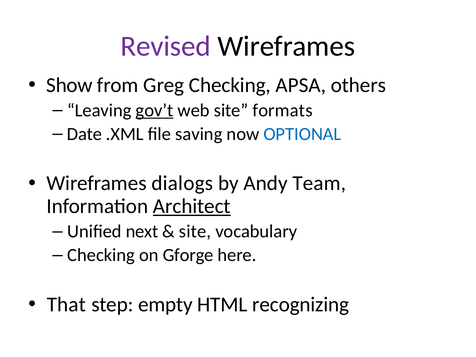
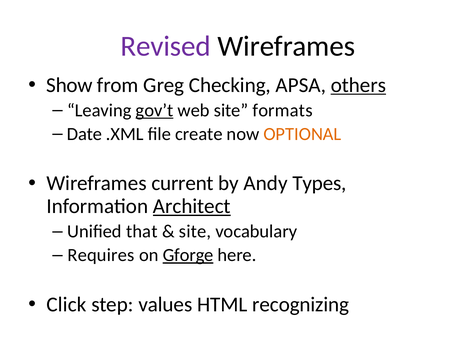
others underline: none -> present (358, 85)
saving: saving -> create (199, 134)
OPTIONAL colour: blue -> orange (302, 134)
dialogs: dialogs -> current (183, 183)
Team: Team -> Types (319, 183)
next: next -> that (142, 231)
Checking: Checking -> Requires (101, 255)
Gforge underline: none -> present (188, 255)
That: That -> Click (66, 304)
empty: empty -> values (165, 304)
